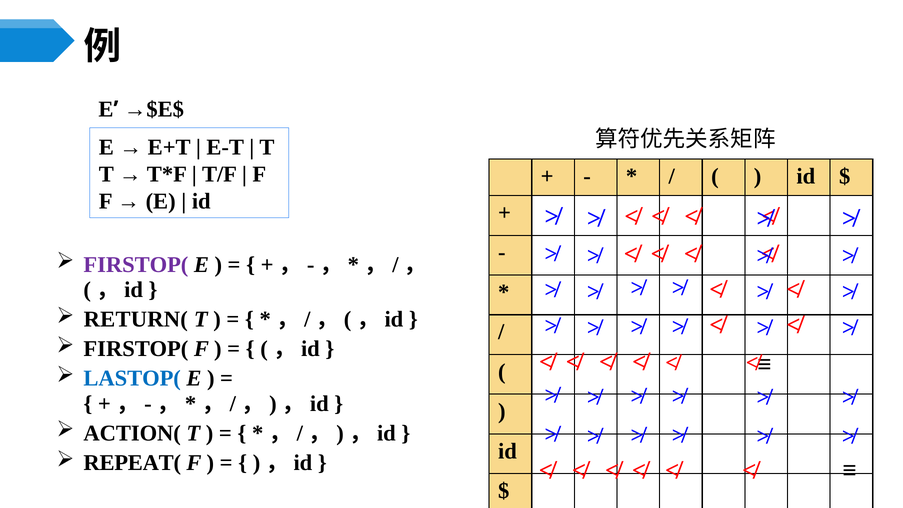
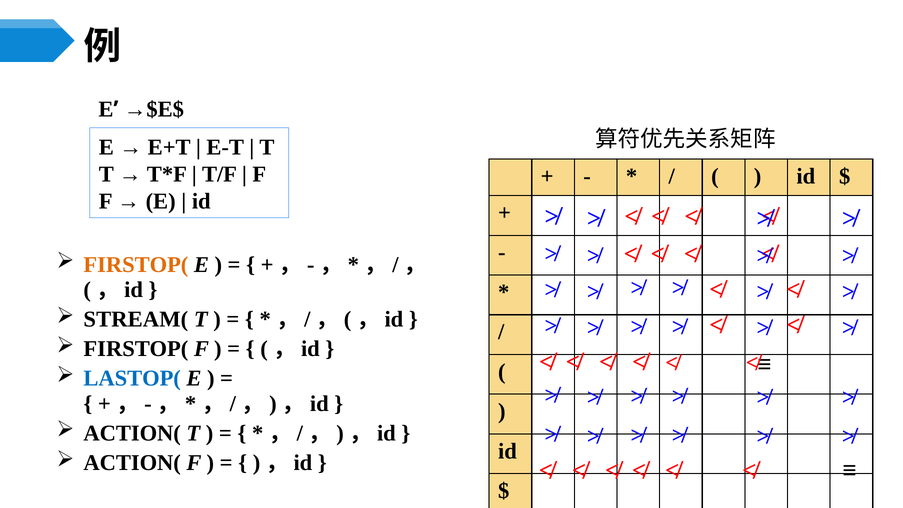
FIRSTOP( colour: purple -> orange (136, 265)
RETURN(: RETURN( -> STREAM( (136, 319)
REPEAT(: REPEAT( -> ACTION( (132, 463)
